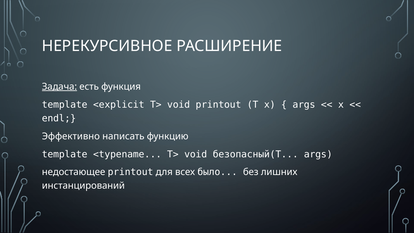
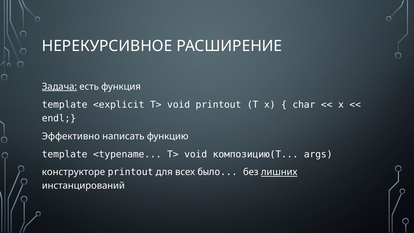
args: args -> char (304, 105)
безопасный(T: безопасный(T -> композицию(T (255, 154)
недостающее: недостающее -> конструкторе (74, 172)
лишних underline: none -> present (279, 172)
